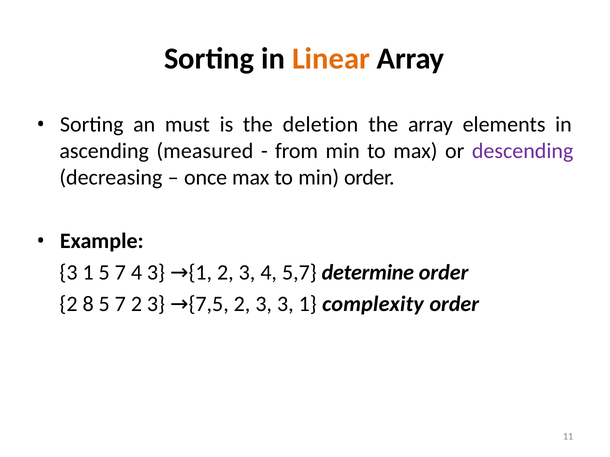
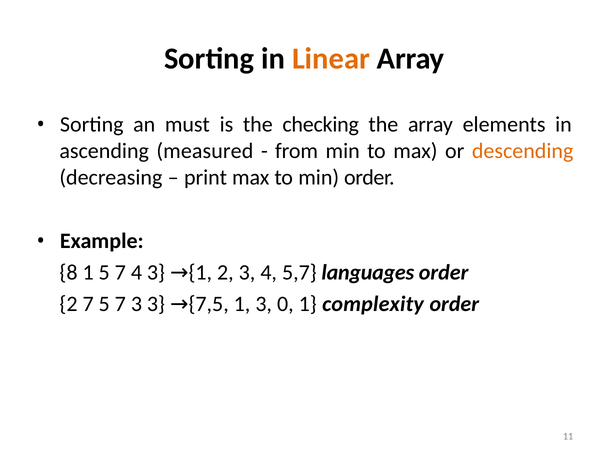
deletion: deletion -> checking (321, 125)
descending colour: purple -> orange (523, 151)
once: once -> print (206, 178)
3: 3 -> 8 (68, 273)
determine: determine -> languages (368, 273)
2 8: 8 -> 7 (88, 304)
7 2: 2 -> 3 (136, 304)
→{7,5 2: 2 -> 1 (242, 304)
3 3: 3 -> 0 (285, 304)
